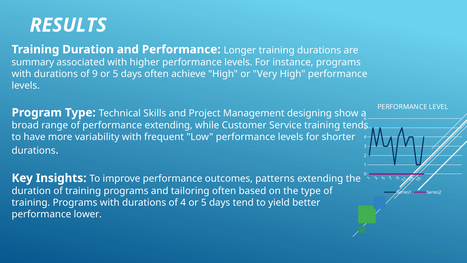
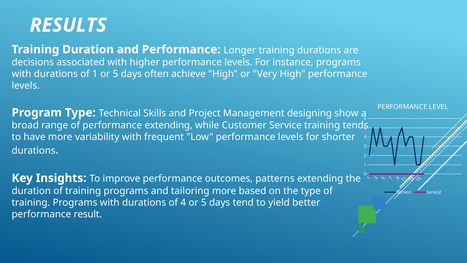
summary: summary -> decisions (33, 62)
of 9: 9 -> 1 (95, 74)
tailoring often: often -> more (224, 191)
lower: lower -> result (88, 214)
